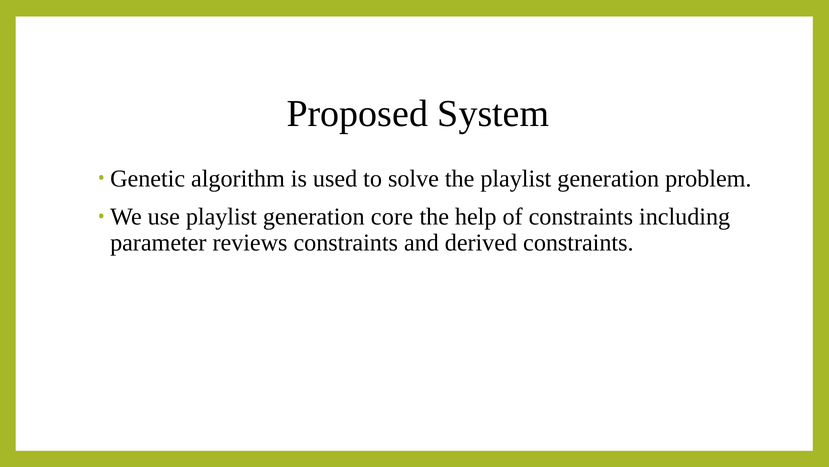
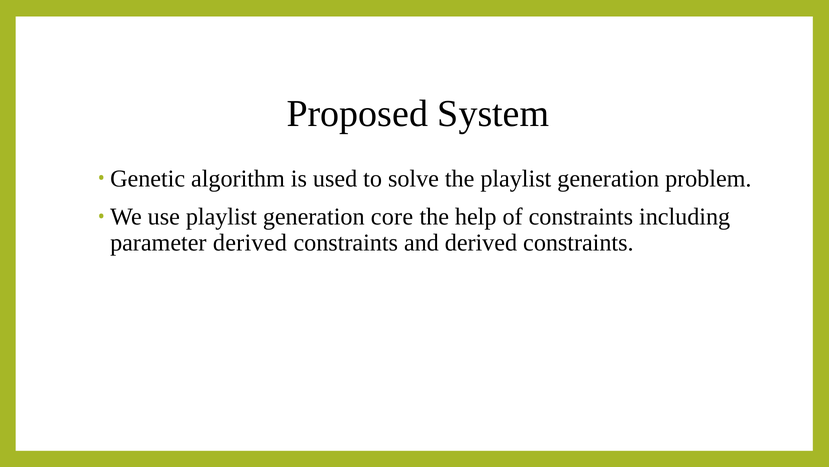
parameter reviews: reviews -> derived (250, 243)
